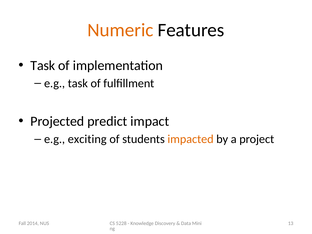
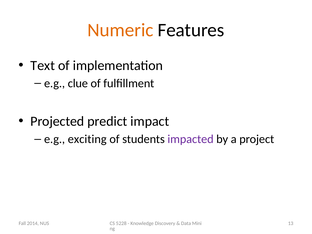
Task: Task -> Text (43, 65)
e.g task: task -> clue (78, 83)
impacted colour: orange -> purple (191, 139)
